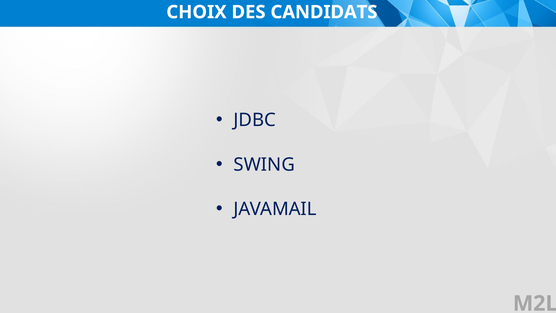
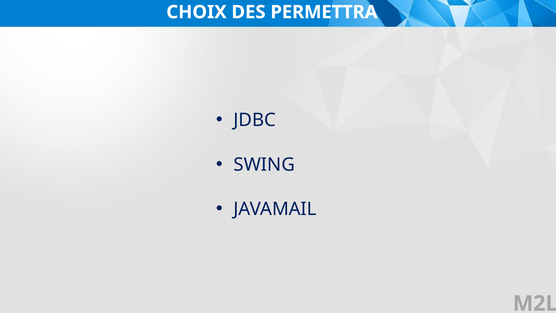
CANDIDATS: CANDIDATS -> PERMETTRA (324, 12)
